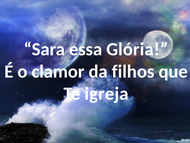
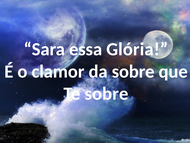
da filhos: filhos -> sobre (133, 71)
Te igreja: igreja -> sobre (107, 93)
